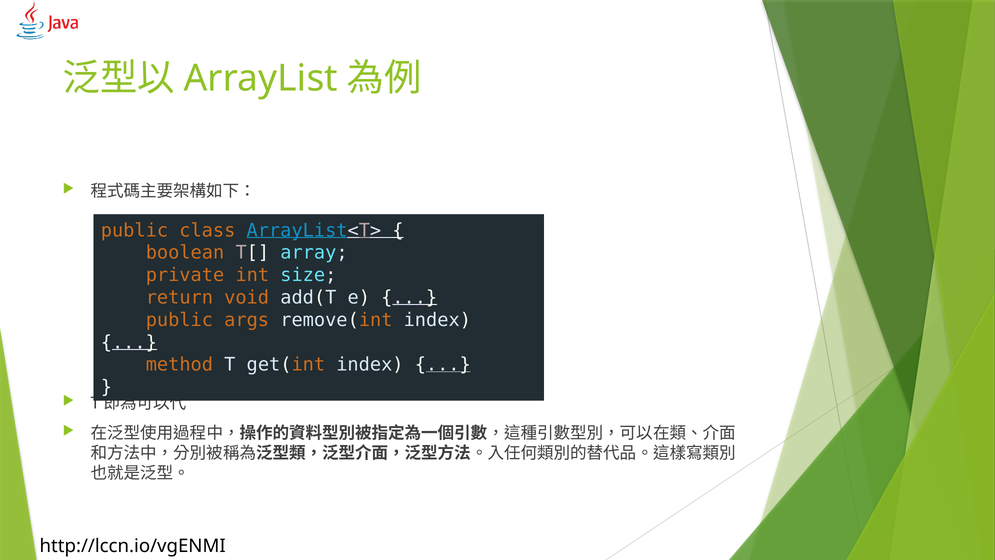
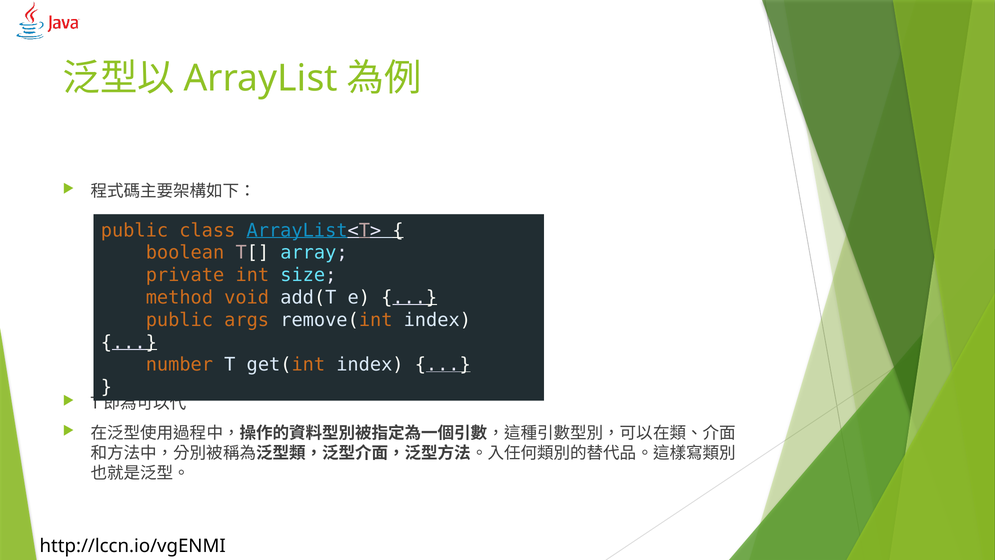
return: return -> method (179, 297)
method: method -> number (179, 365)
